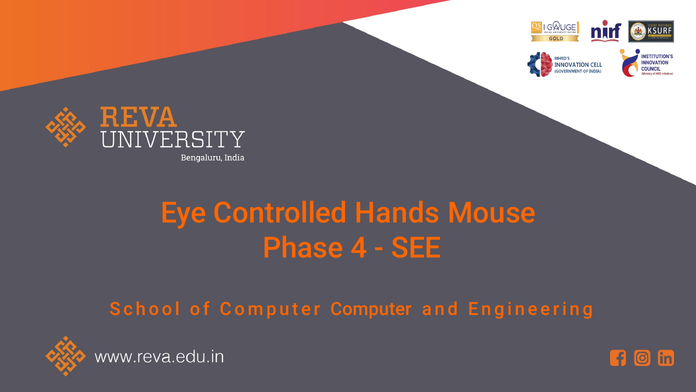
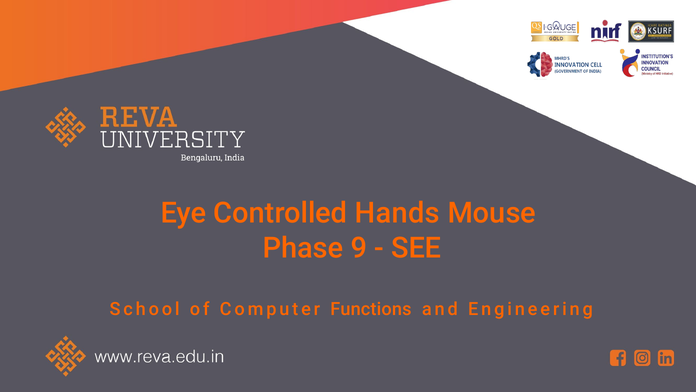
4: 4 -> 9 (359, 248)
Computer Computer: Computer -> Functions (371, 309)
